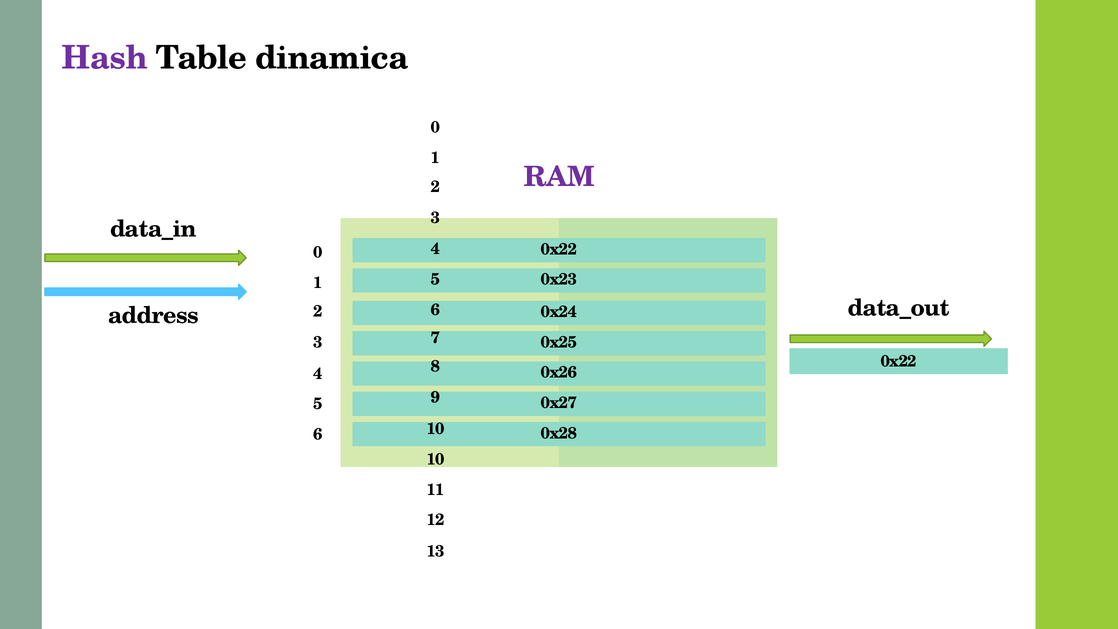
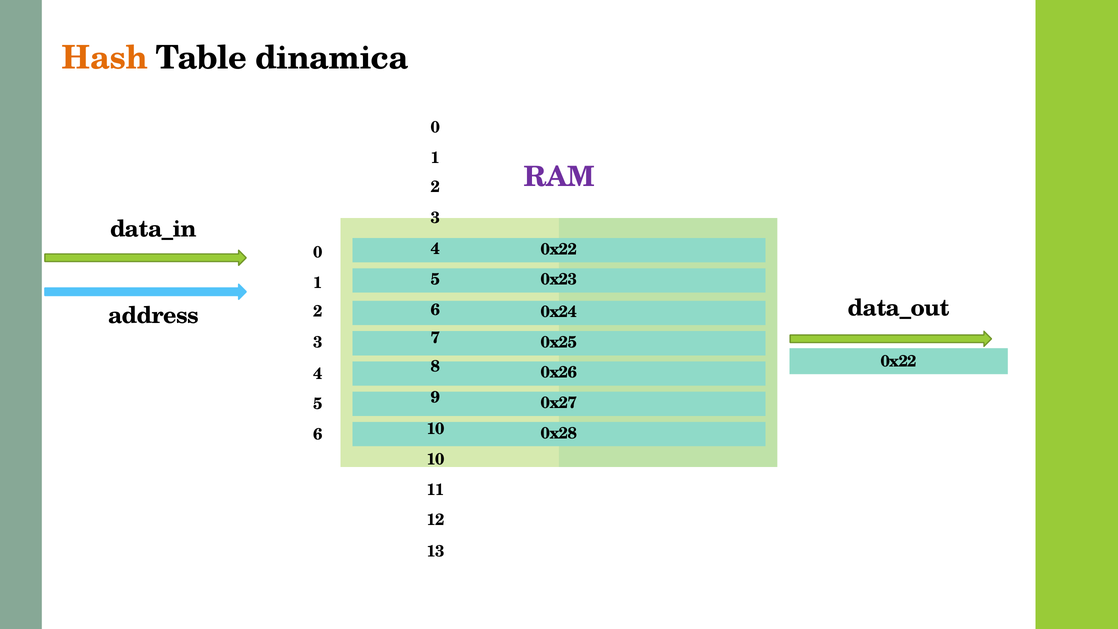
Hash colour: purple -> orange (105, 58)
